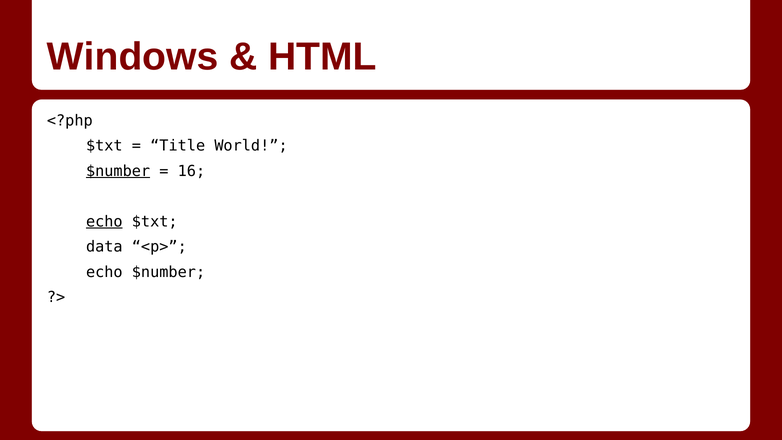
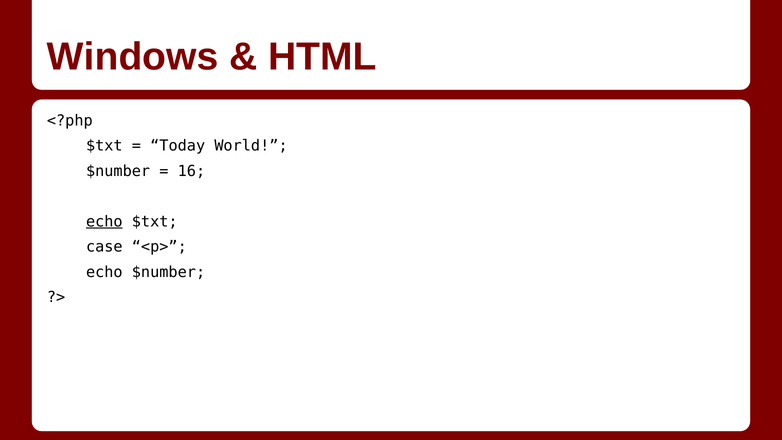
Title: Title -> Today (178, 146)
$number underline: present -> none (118, 171)
data: data -> case (104, 247)
